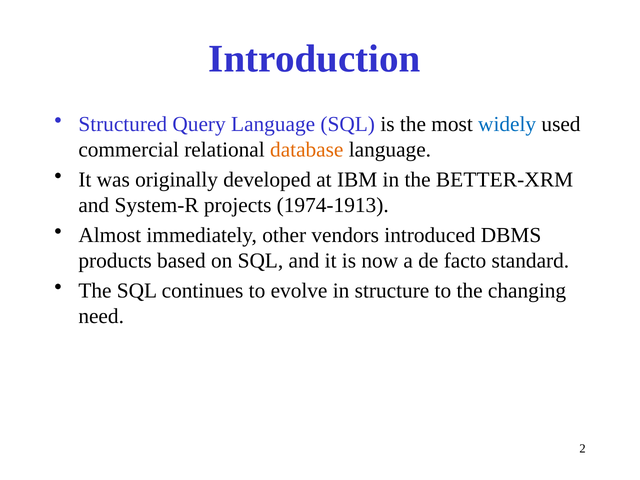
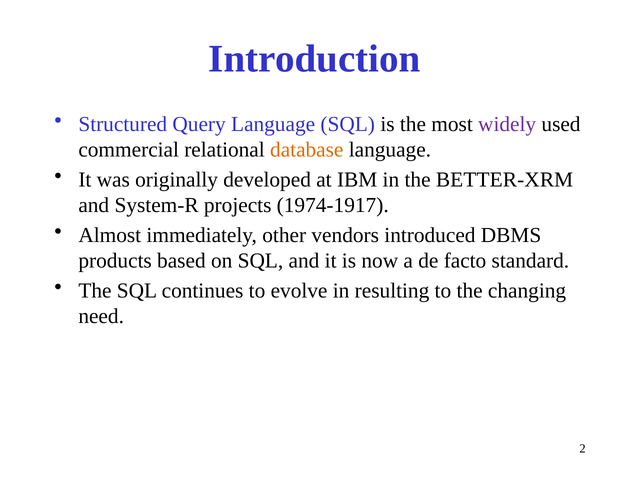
widely colour: blue -> purple (507, 124)
1974-1913: 1974-1913 -> 1974-1917 (333, 205)
structure: structure -> resulting (392, 291)
